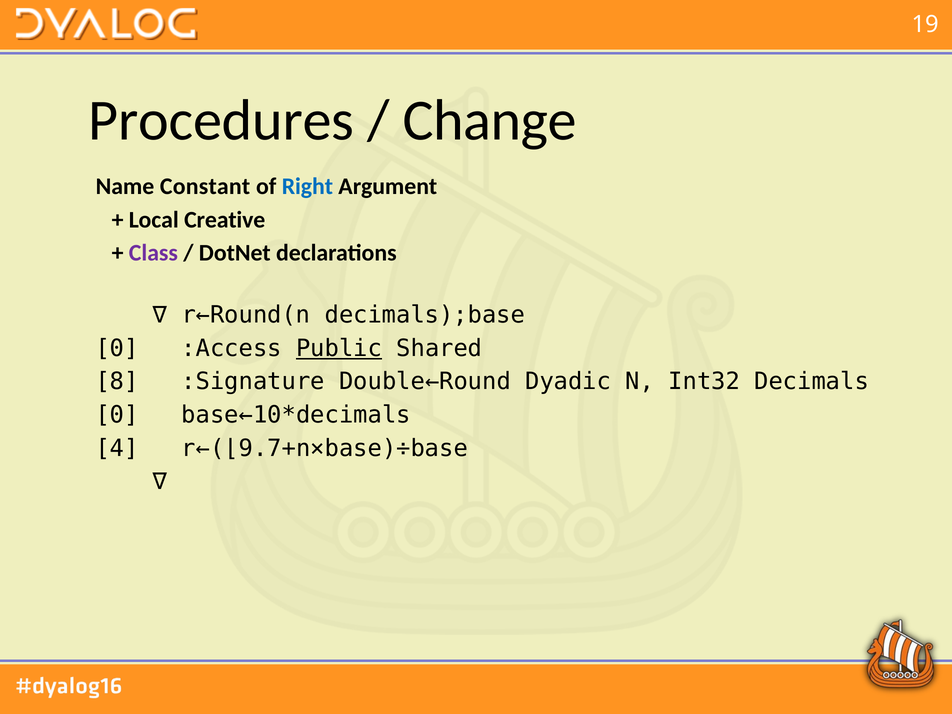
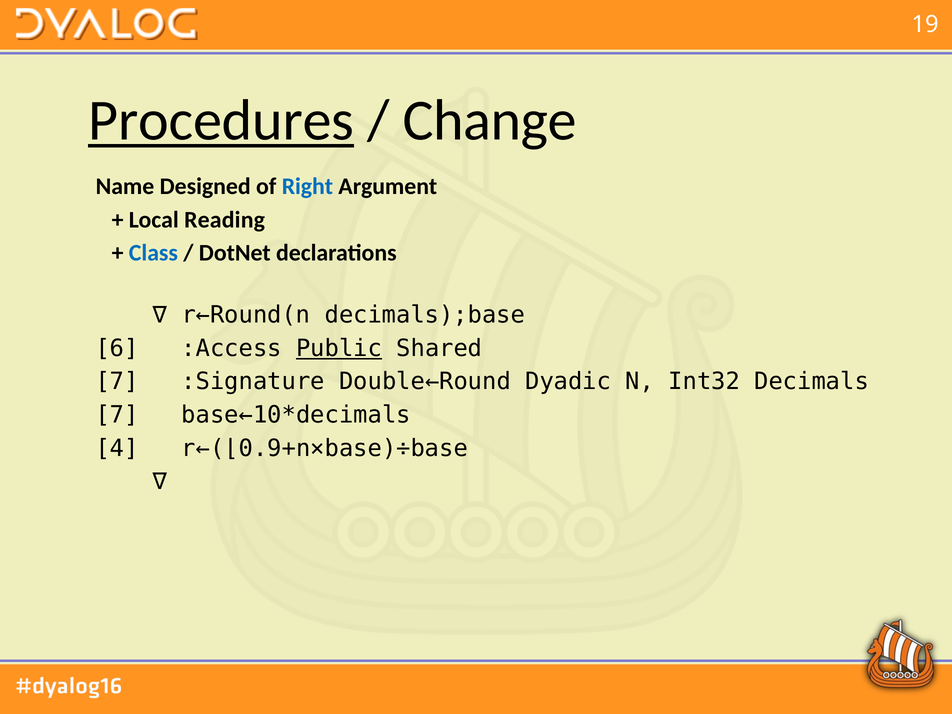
Procedures underline: none -> present (221, 121)
Constant: Constant -> Designed (205, 186)
Creative: Creative -> Reading (225, 220)
Class colour: purple -> blue (153, 253)
0: 0 -> 6 (117, 348)
8: 8 -> 7 (117, 382)
0: 0 -> 7 (117, 415)
r←(⌊9.7+n×base)÷base: r←(⌊9.7+n×base)÷base -> r←(⌊0.9+n×base)÷base (325, 448)
